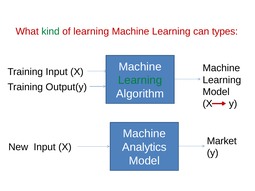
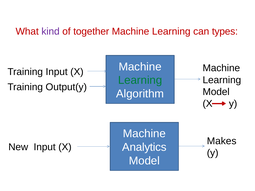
kind colour: green -> purple (51, 31)
of learning: learning -> together (91, 31)
Market: Market -> Makes (222, 141)
